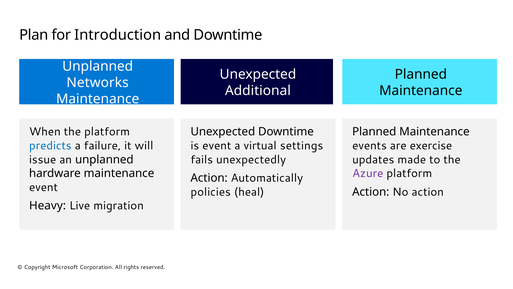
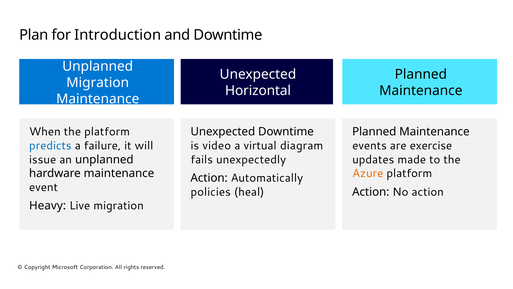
Networks: Networks -> Migration (98, 82)
Additional: Additional -> Horizontal (258, 91)
is event: event -> video (217, 145)
settings: settings -> diagram (302, 145)
Azure colour: purple -> orange (368, 173)
